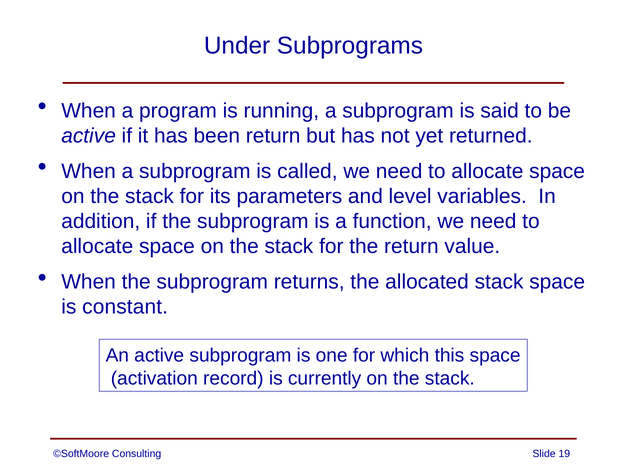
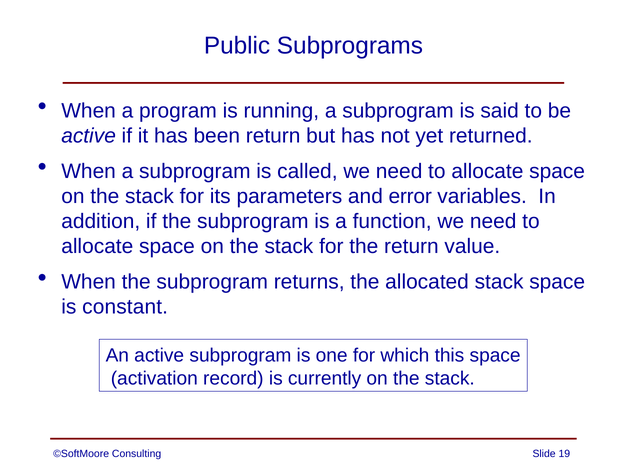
Under: Under -> Public (237, 46)
level: level -> error (410, 196)
